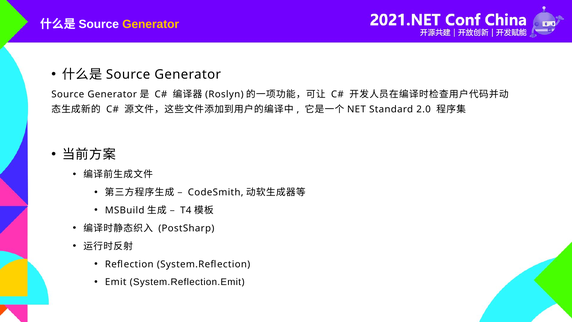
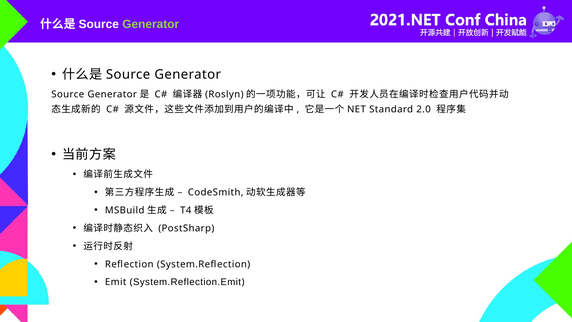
Generator colour: yellow -> light green (151, 24)
